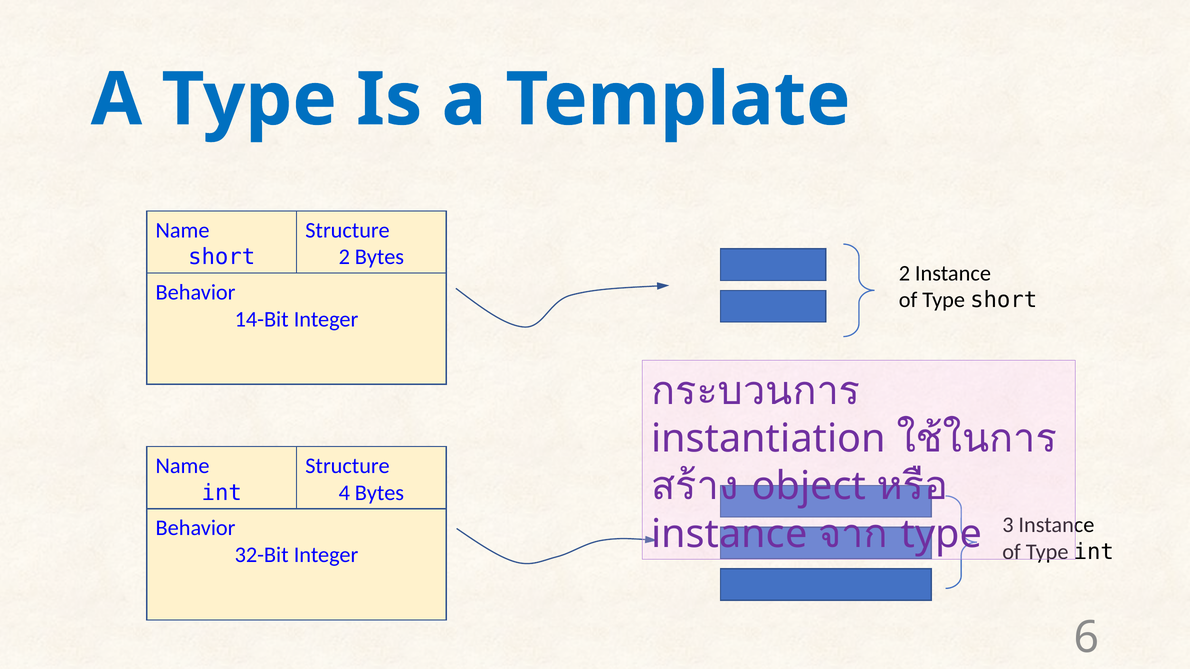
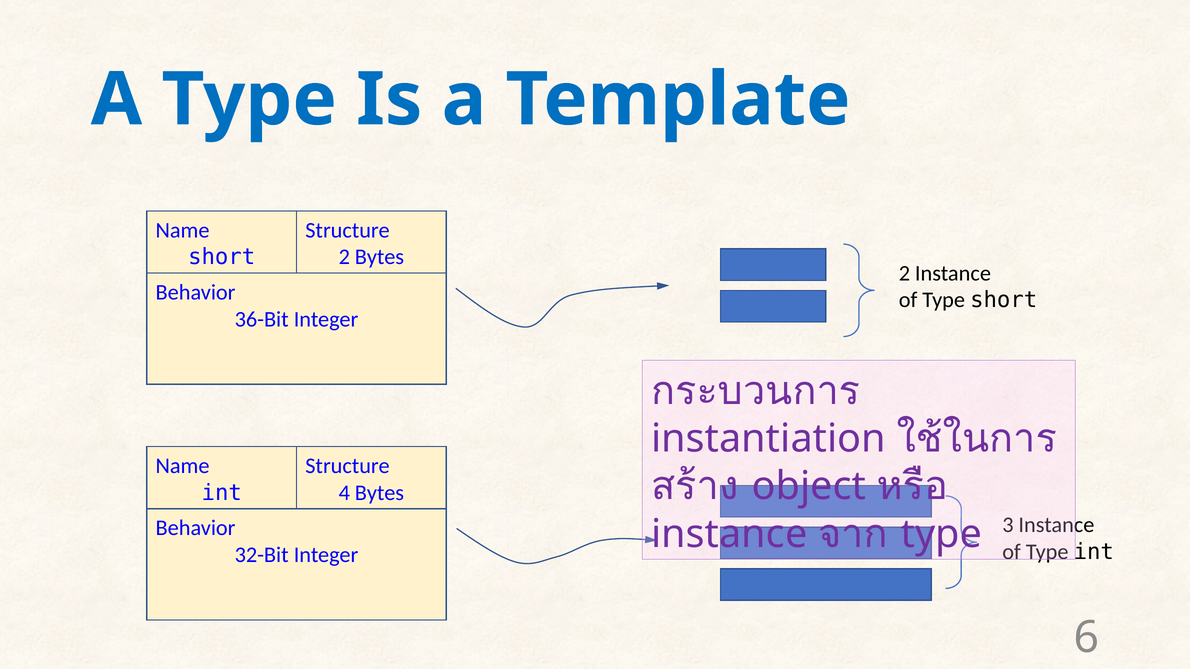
14-Bit: 14-Bit -> 36-Bit (262, 319)
